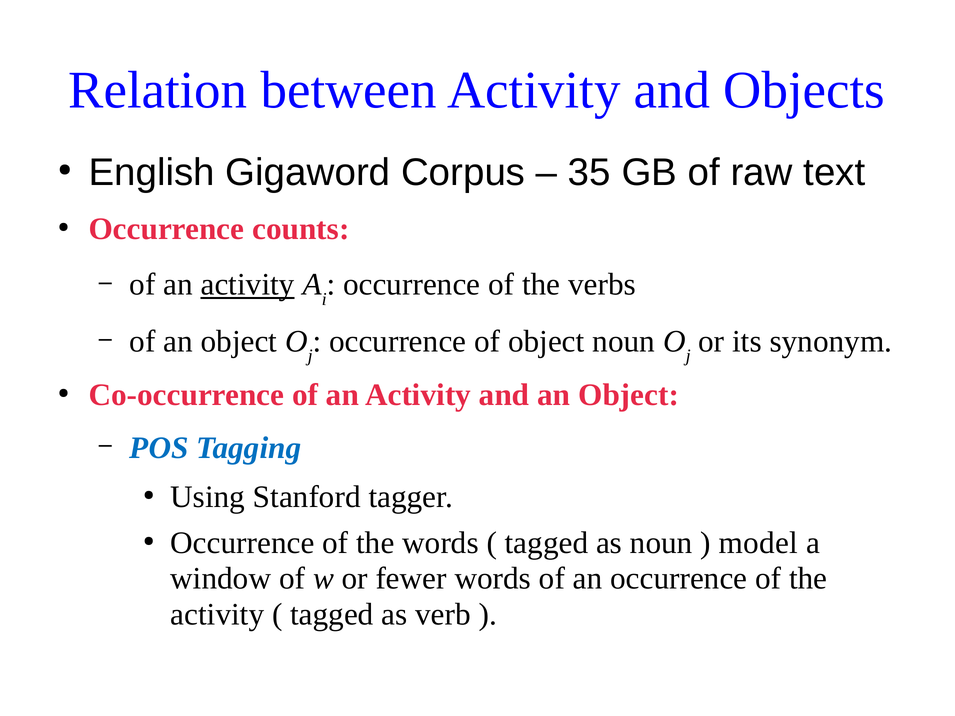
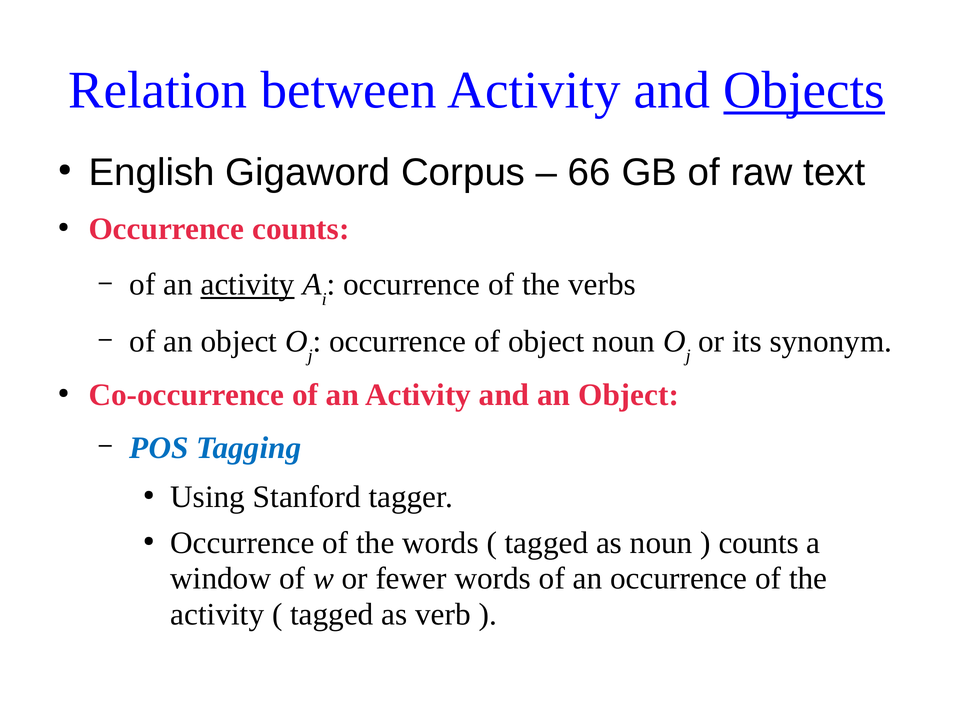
Objects underline: none -> present (804, 90)
35: 35 -> 66 (589, 172)
model: model -> counts (759, 543)
